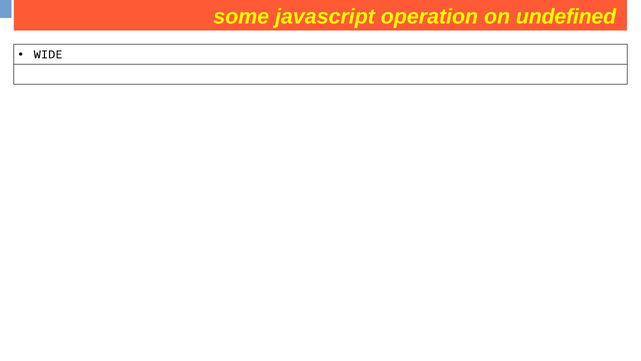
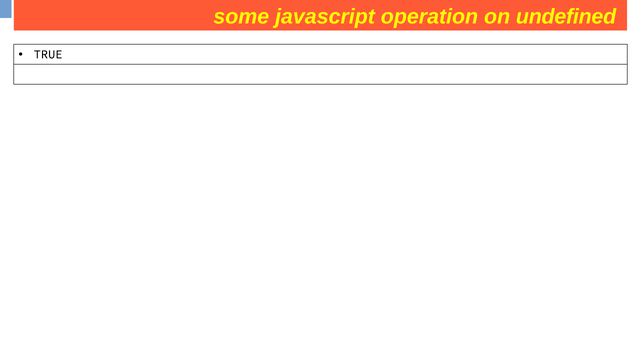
WIDE: WIDE -> TRUE (48, 54)
